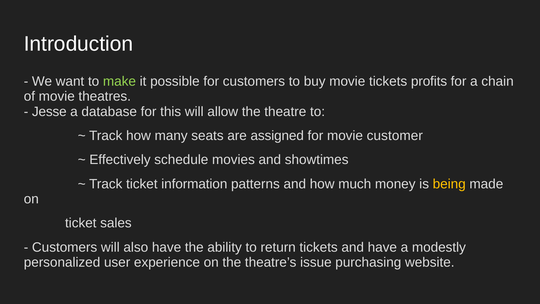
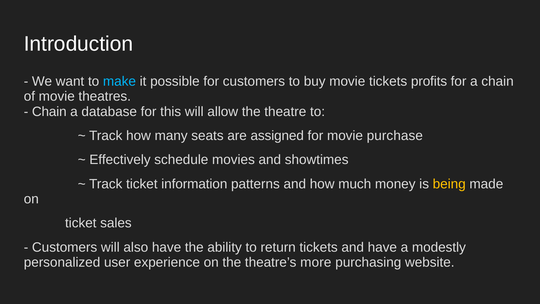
make colour: light green -> light blue (119, 81)
Jesse: Jesse -> Chain (49, 111)
customer: customer -> purchase (395, 136)
issue: issue -> more (316, 262)
